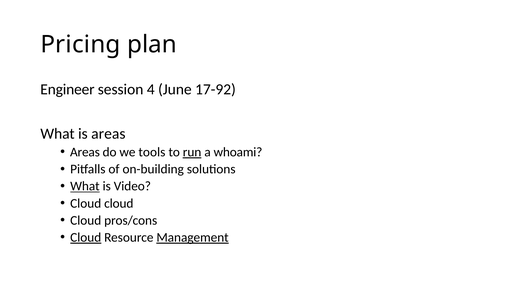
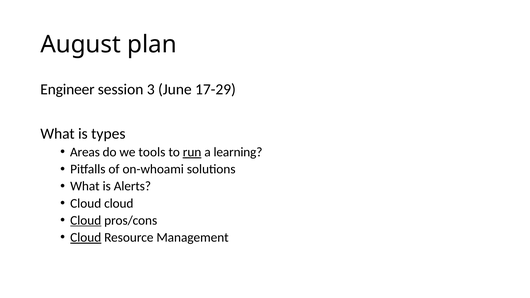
Pricing: Pricing -> August (81, 45)
4: 4 -> 3 (151, 90)
17-92: 17-92 -> 17-29 (215, 90)
is areas: areas -> types (108, 134)
whoami: whoami -> learning (238, 152)
on-building: on-building -> on-whoami (153, 169)
What underline: present -> none (85, 186)
Video: Video -> Alerts (132, 186)
Cloud underline: none -> present (86, 220)
Management underline: present -> none (193, 238)
